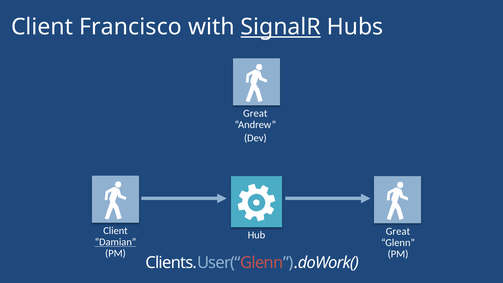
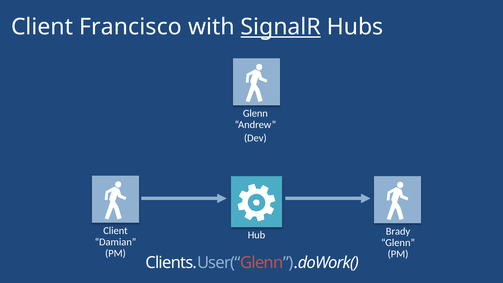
Great: Great -> Glenn (255, 113)
Great: Great -> Brady (398, 231)
Damian underline: present -> none (115, 242)
